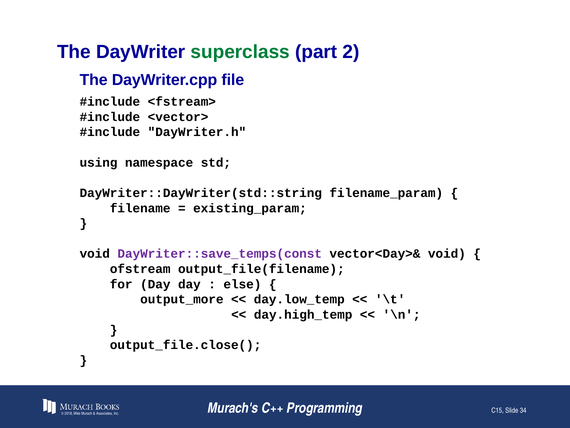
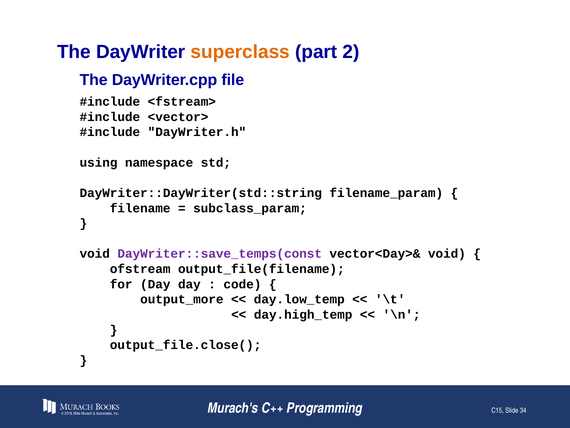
superclass colour: green -> orange (240, 52)
existing_param: existing_param -> subclass_param (250, 208)
else: else -> code (242, 284)
